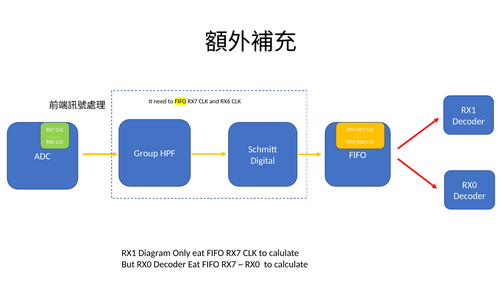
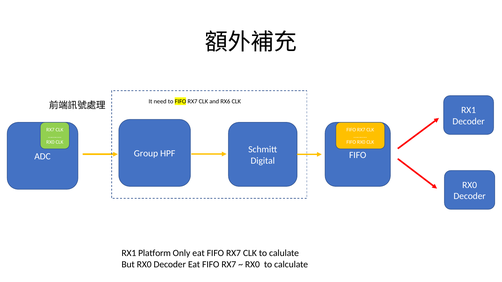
Diagram: Diagram -> Platform (155, 253)
